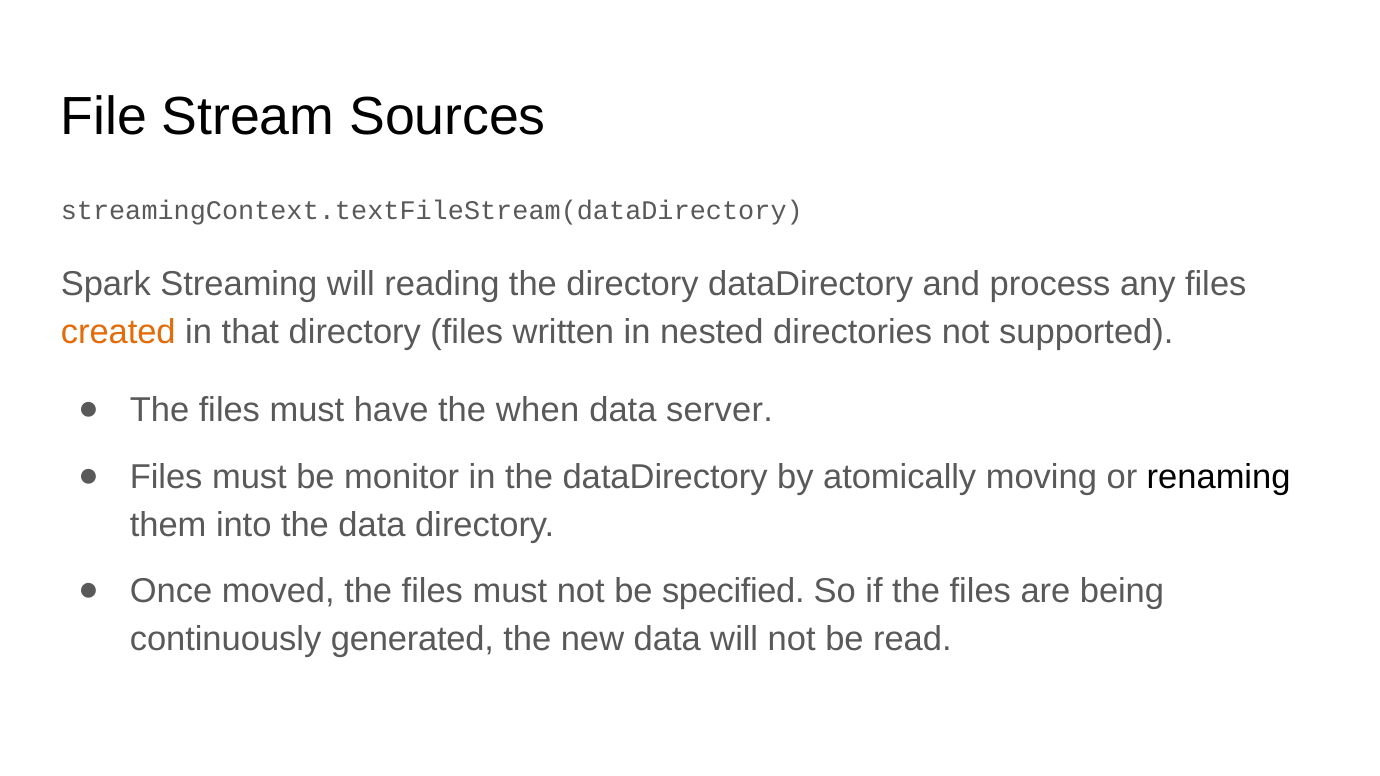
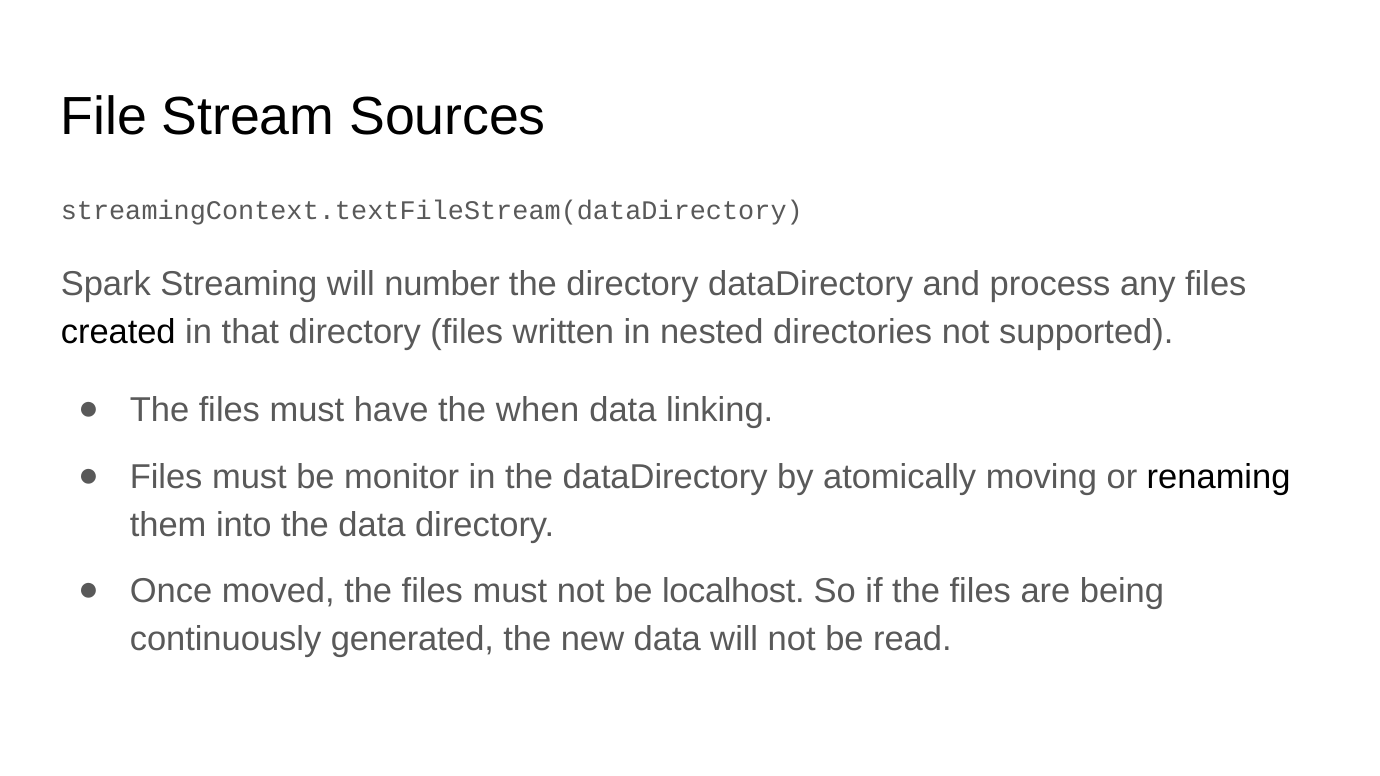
reading: reading -> number (442, 285)
created colour: orange -> black (118, 332)
server: server -> linking (720, 410)
specified: specified -> localhost (733, 592)
